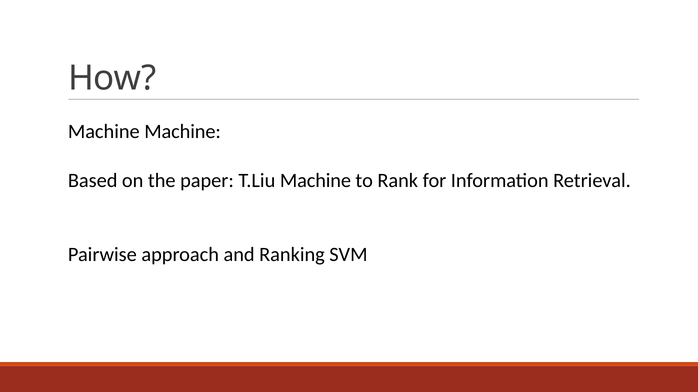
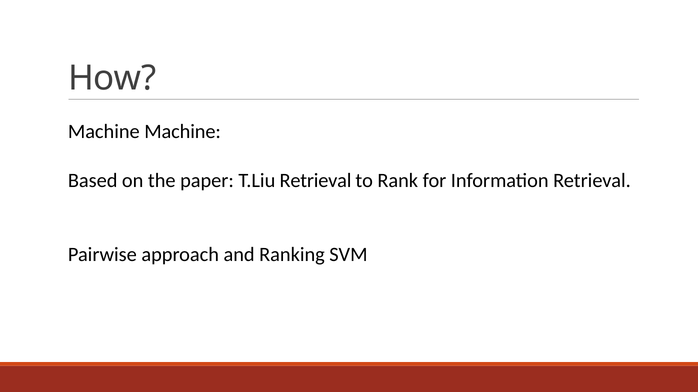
T.Liu Machine: Machine -> Retrieval (316, 181)
